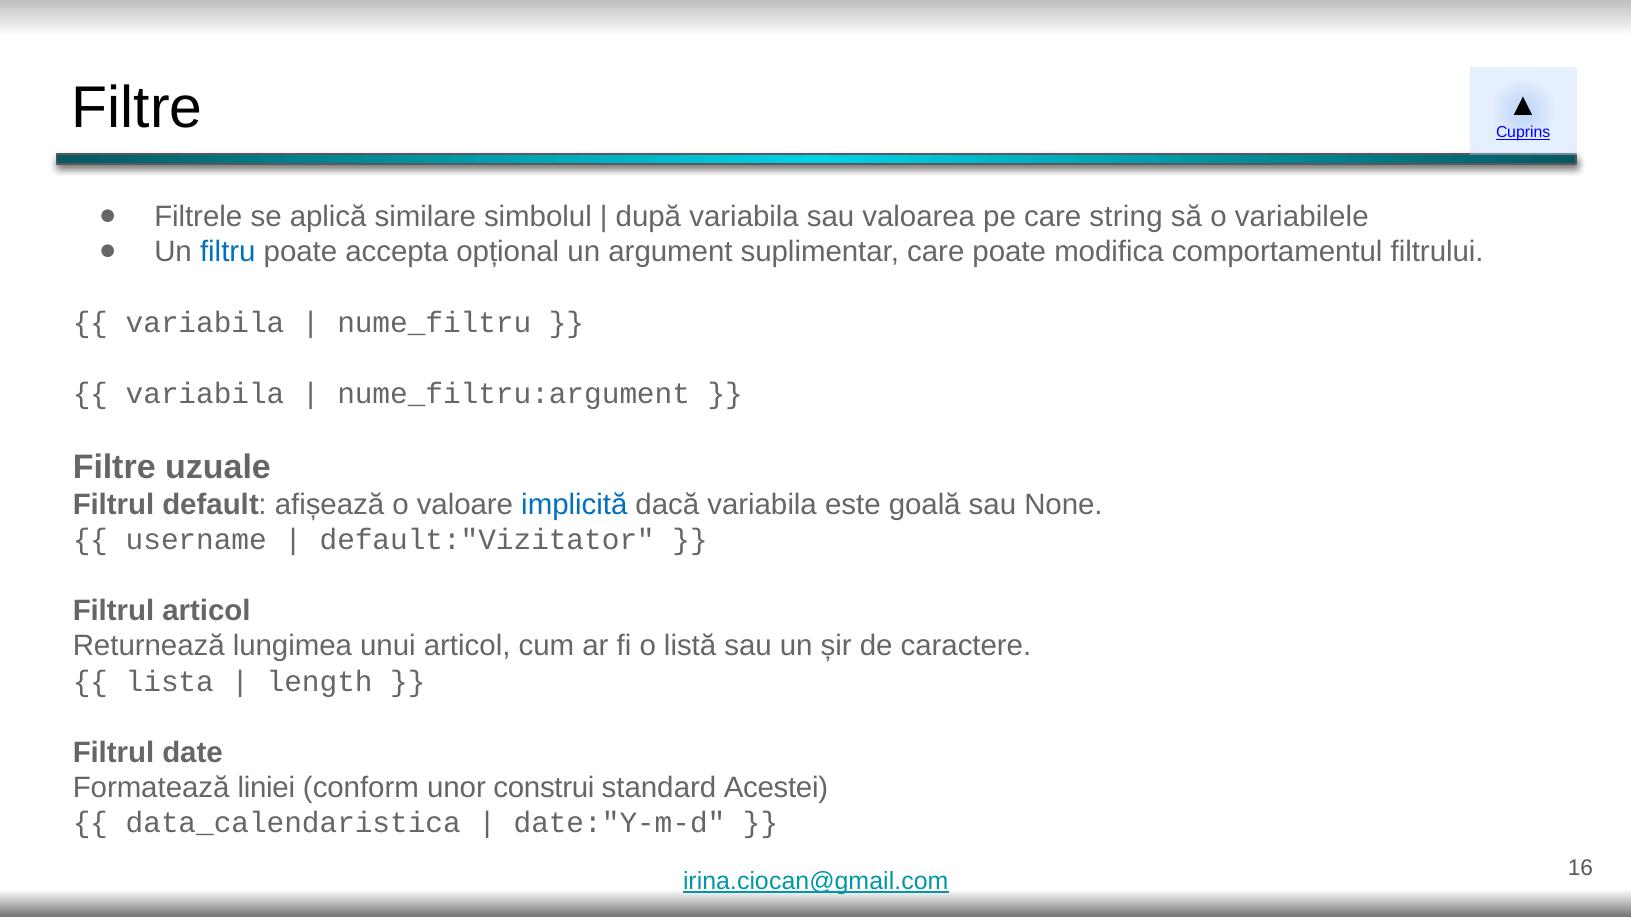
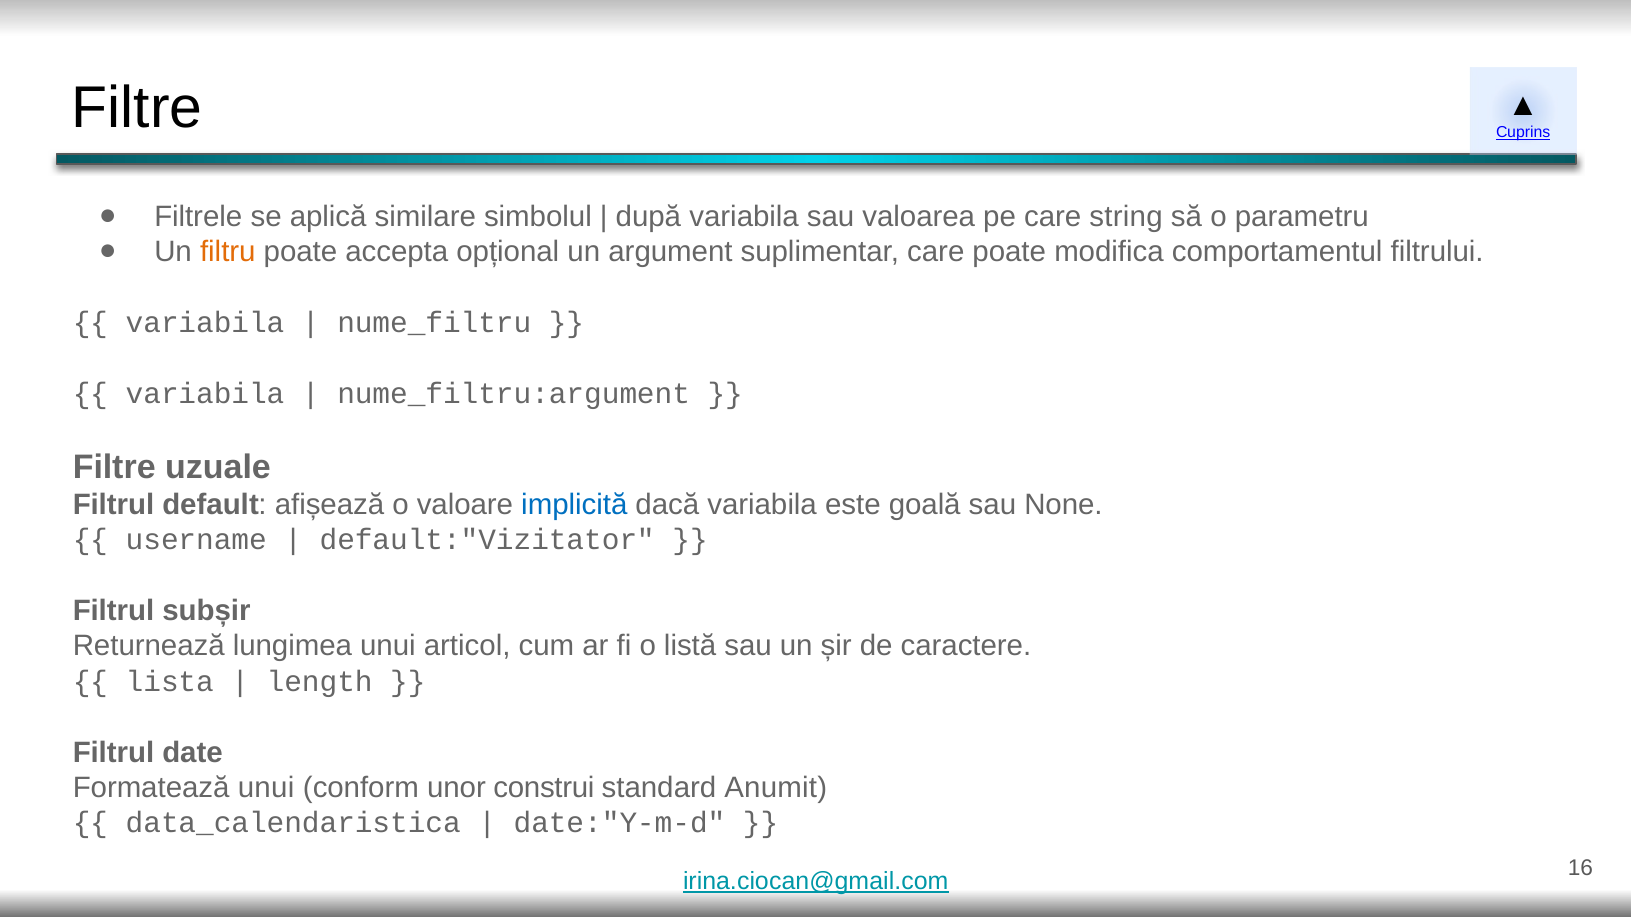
variabilele: variabilele -> parametru (1302, 217)
filtru colour: blue -> orange (228, 252)
Filtrul articol: articol -> subșir (206, 611)
Formatează liniei: liniei -> unui (266, 788)
Acestei: Acestei -> Anumit (776, 788)
